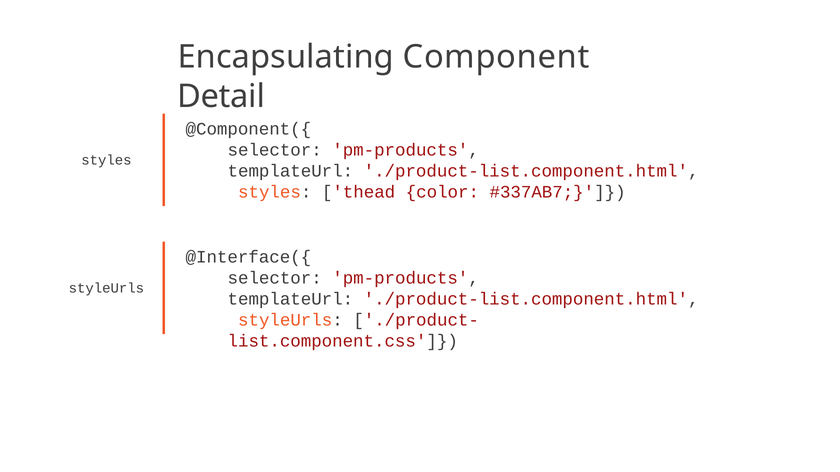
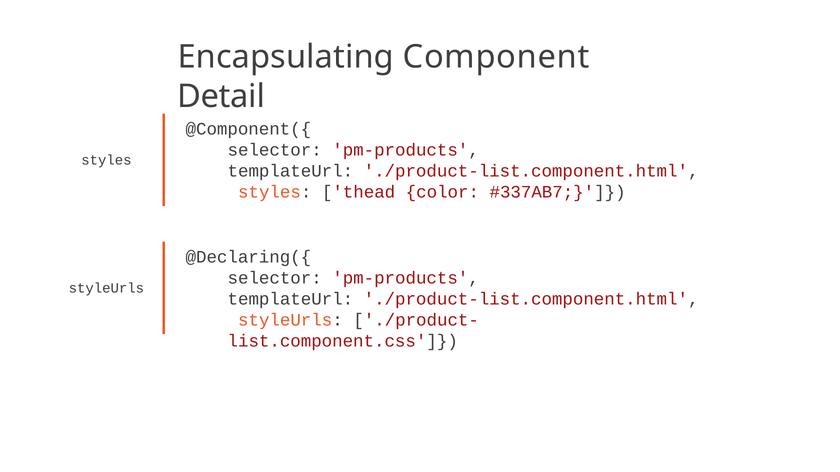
@Interface({: @Interface({ -> @Declaring({ (248, 257)
